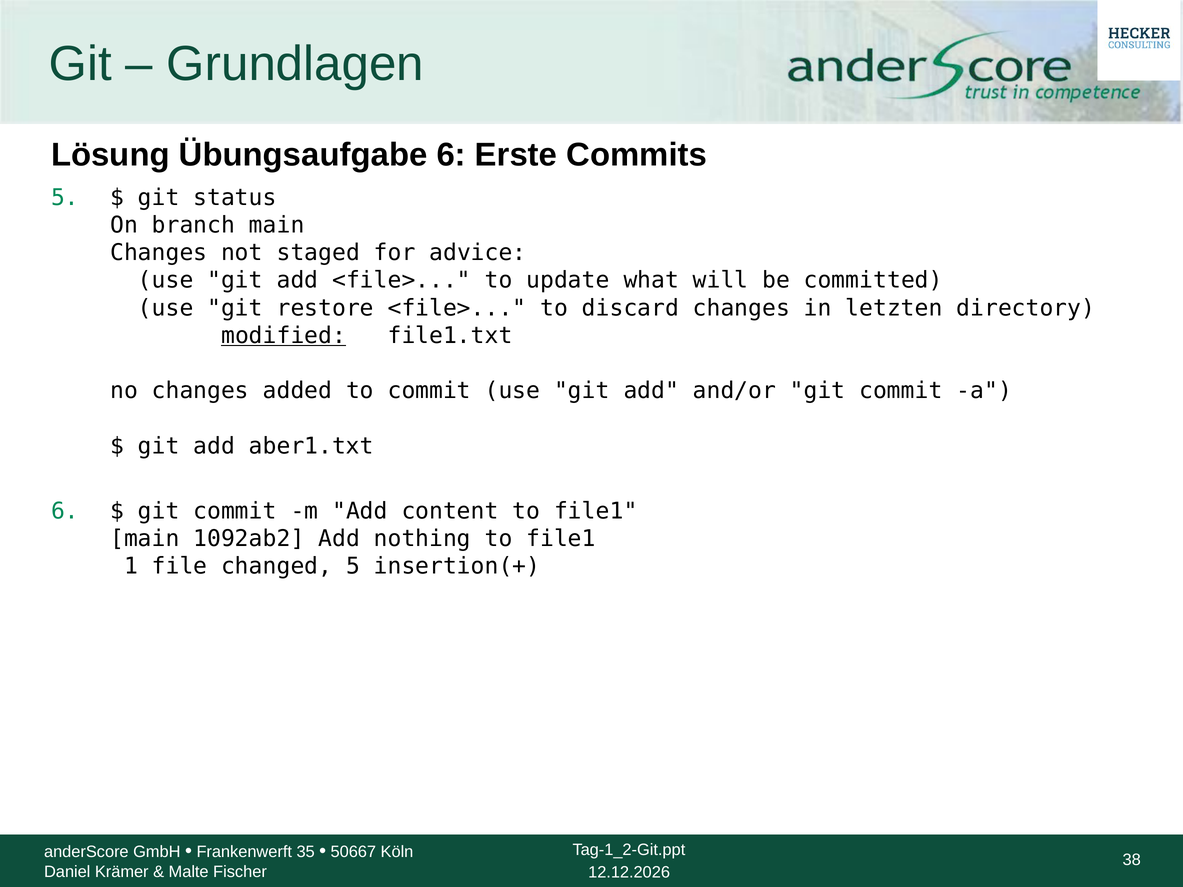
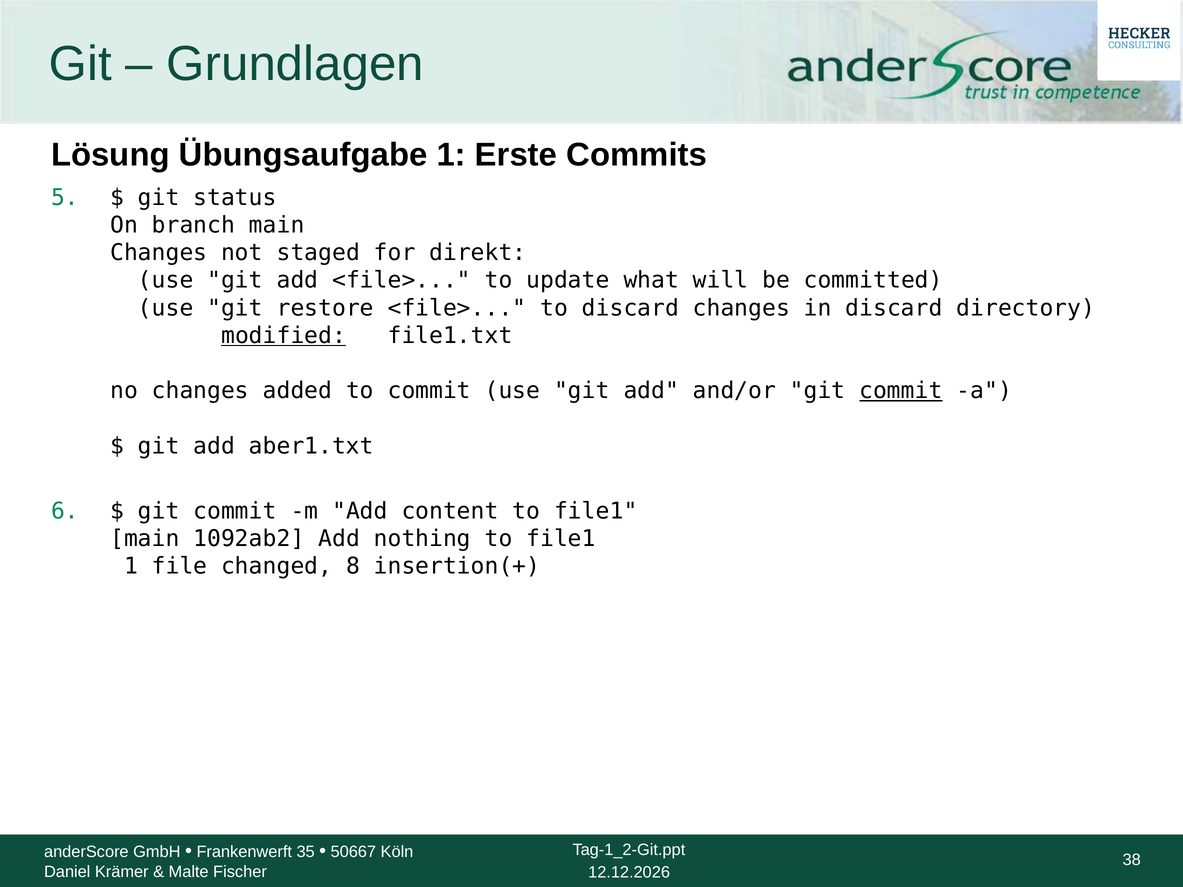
Übungsaufgabe 6: 6 -> 1 (451, 155)
advice: advice -> direkt (478, 253)
in letzten: letzten -> discard (894, 308)
commit underline: none -> present (901, 391)
changed 5: 5 -> 8 (353, 567)
